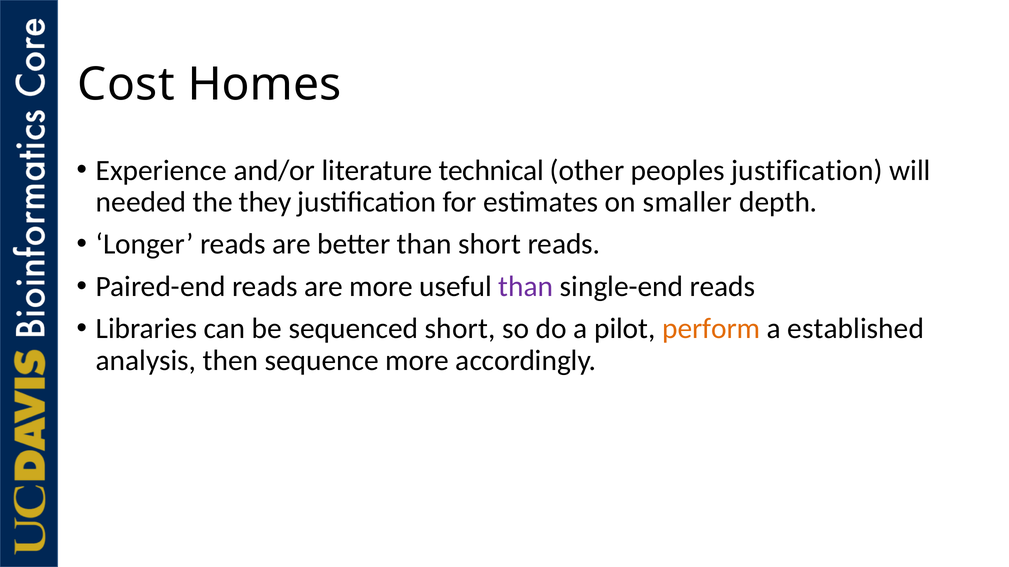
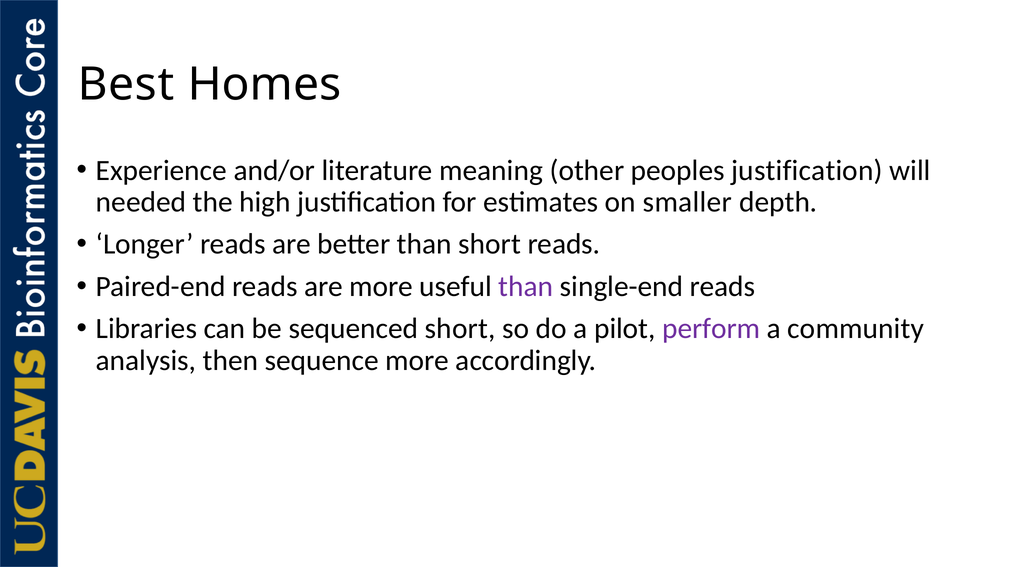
Cost: Cost -> Best (126, 85)
technical: technical -> meaning (491, 171)
they: they -> high (265, 202)
perform colour: orange -> purple (711, 329)
established: established -> community (856, 329)
